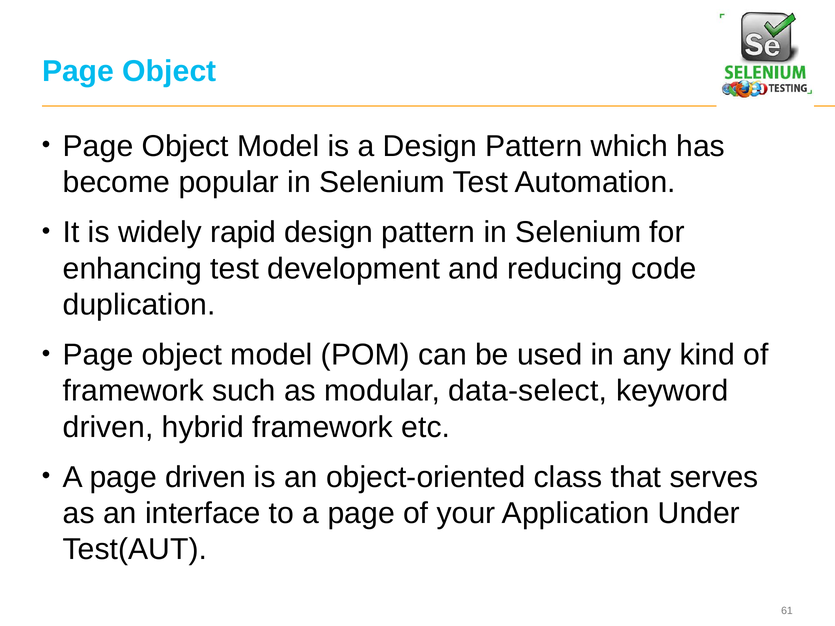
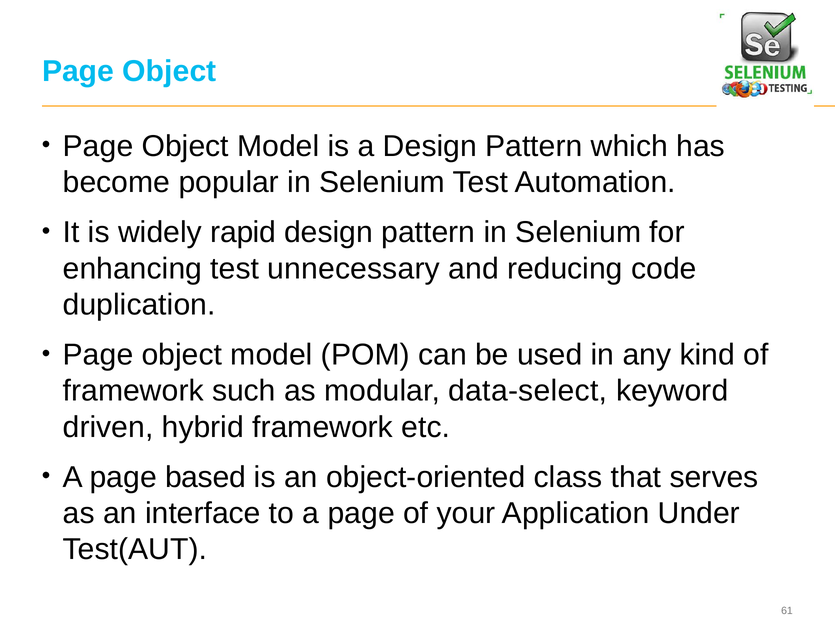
development: development -> unnecessary (354, 269)
page driven: driven -> based (205, 477)
